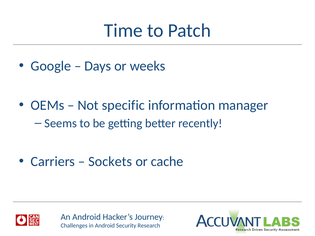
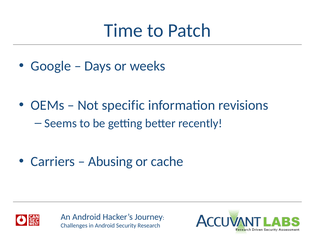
manager: manager -> revisions (243, 105)
Sockets: Sockets -> Abusing (110, 162)
